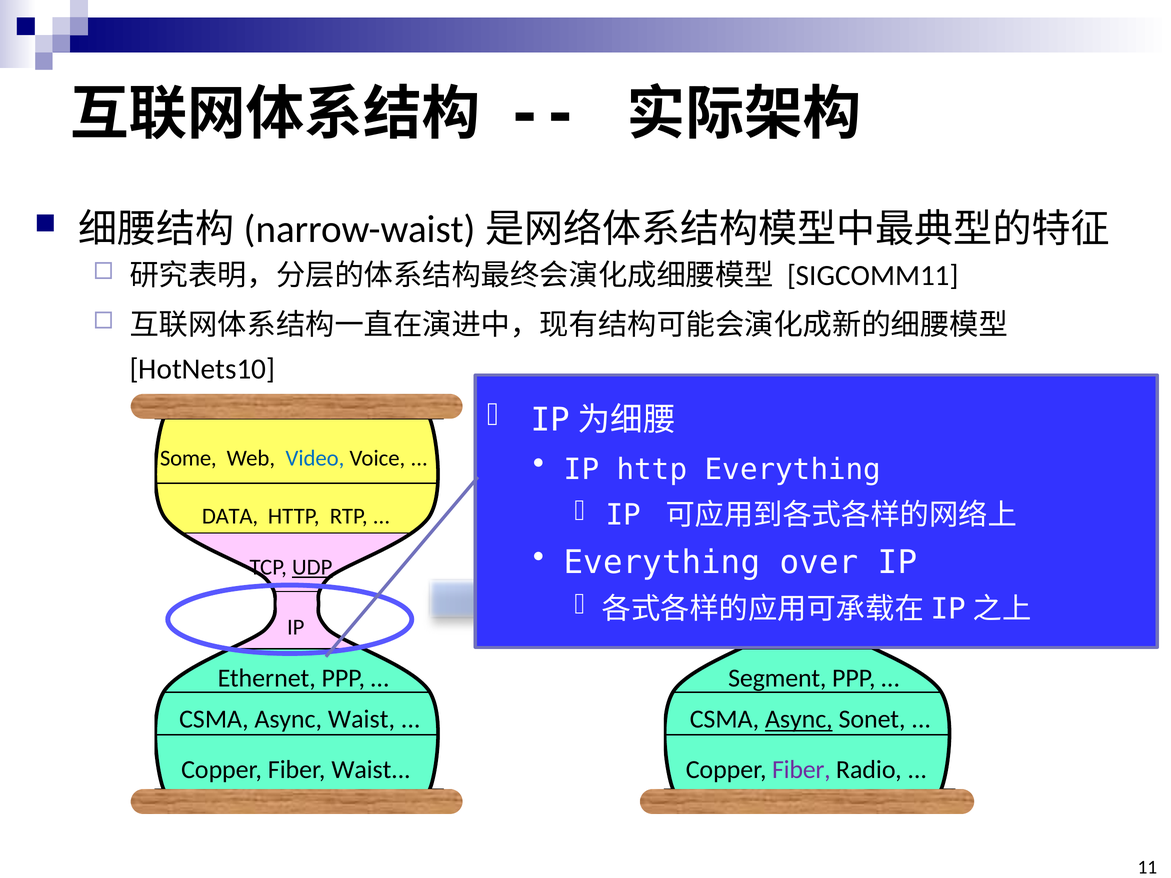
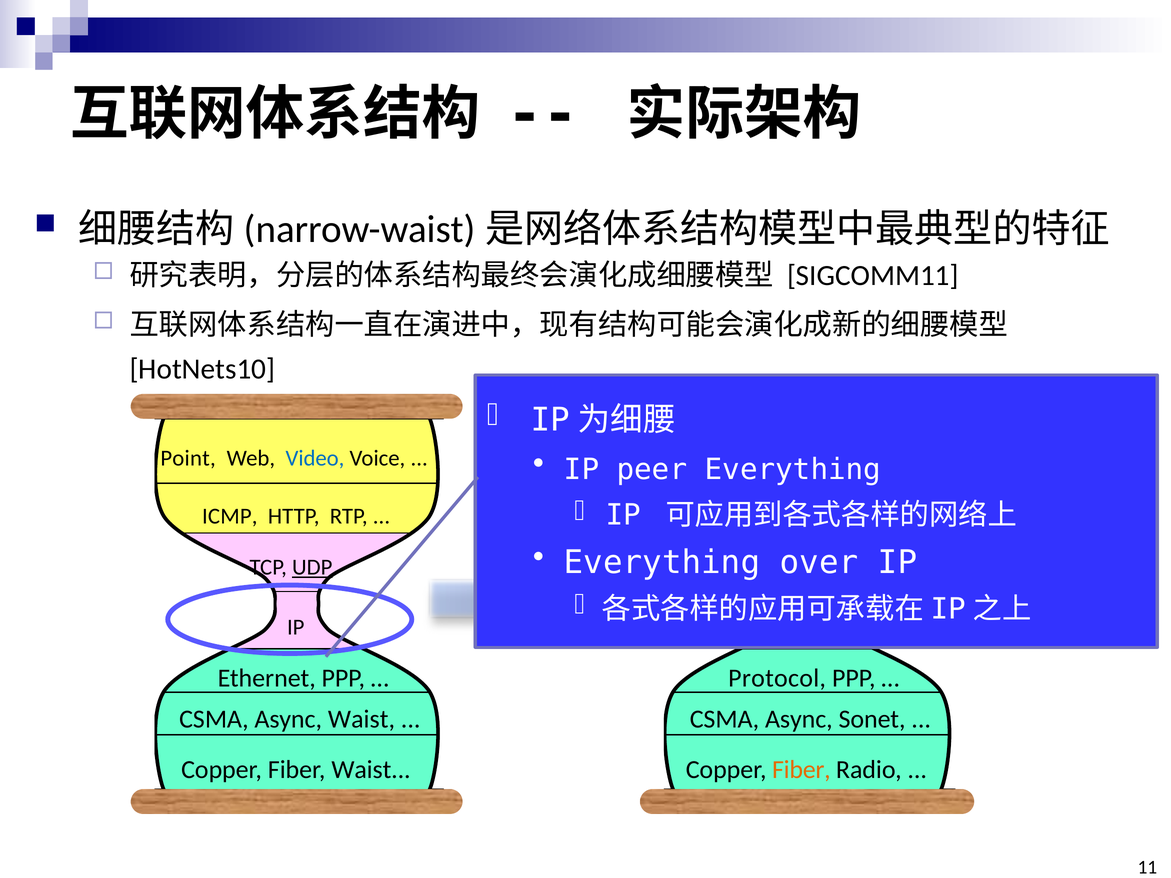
Some: Some -> Point (188, 458)
IP http: http -> peer (652, 470)
DATA: DATA -> ICMP (230, 516)
Segment: Segment -> Protocol (777, 678)
Async underline: present -> none (799, 720)
Fiber colour: purple -> orange (801, 770)
